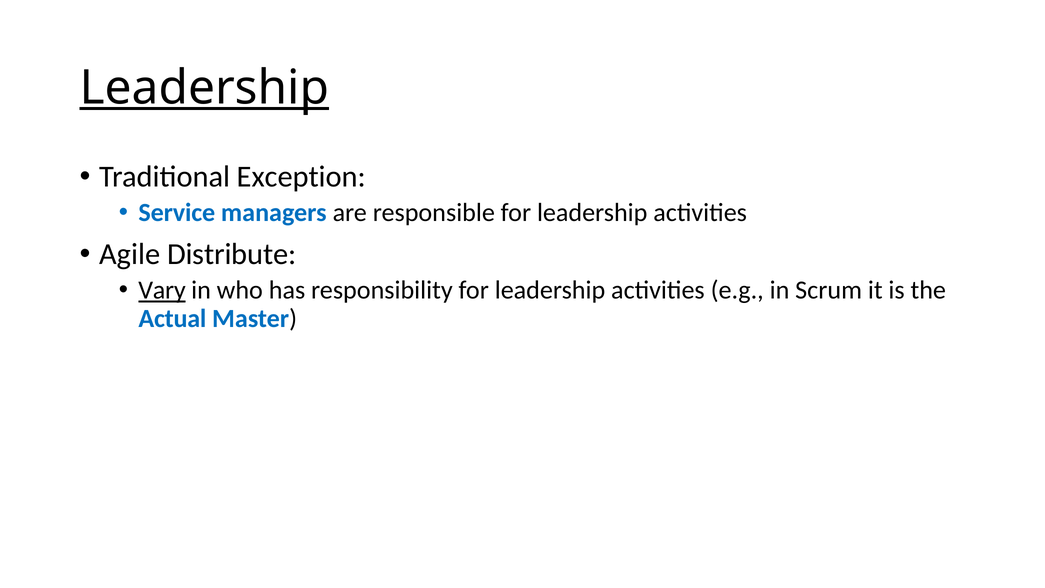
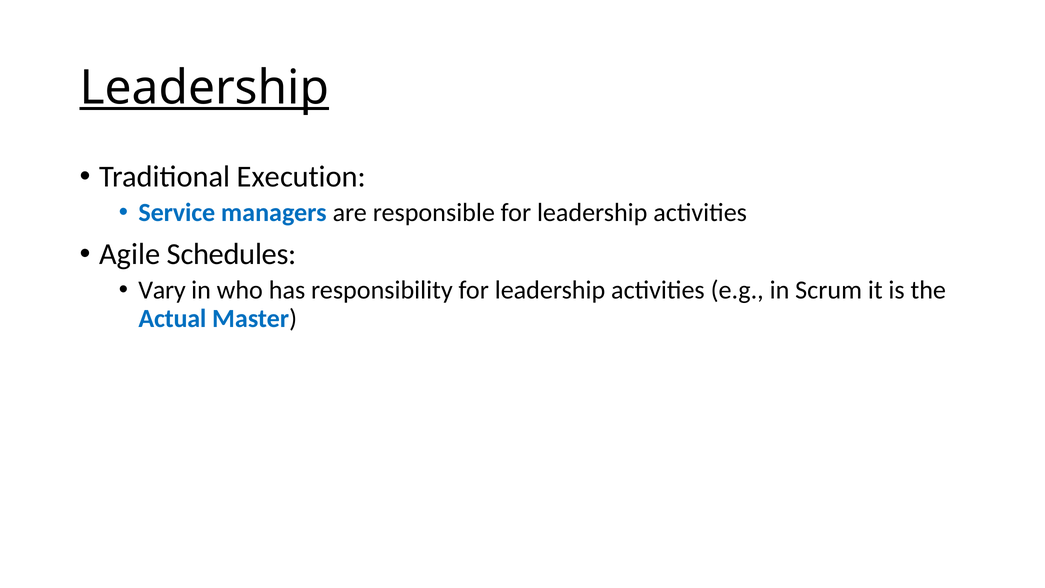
Exception: Exception -> Execution (301, 177)
Distribute: Distribute -> Schedules (232, 254)
Vary underline: present -> none (162, 290)
